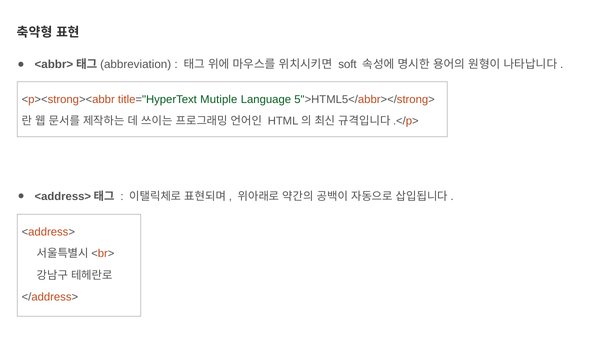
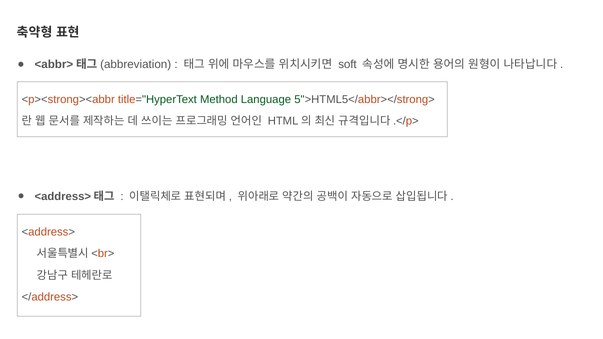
Mutiple: Mutiple -> Method (219, 99)
